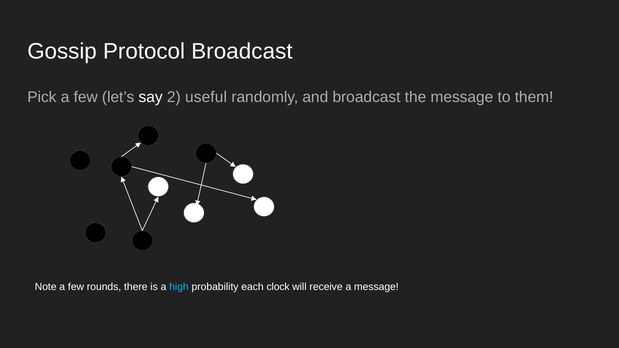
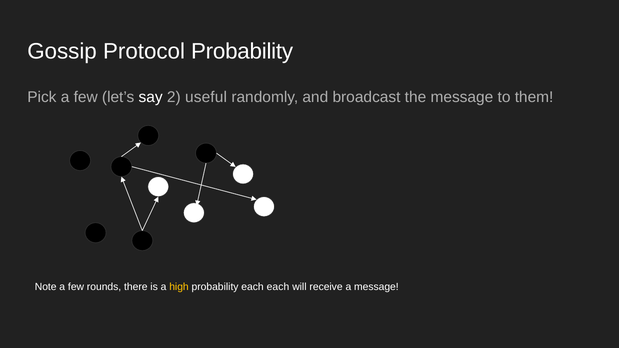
Protocol Broadcast: Broadcast -> Probability (242, 51)
high colour: light blue -> yellow (179, 287)
each clock: clock -> each (278, 287)
